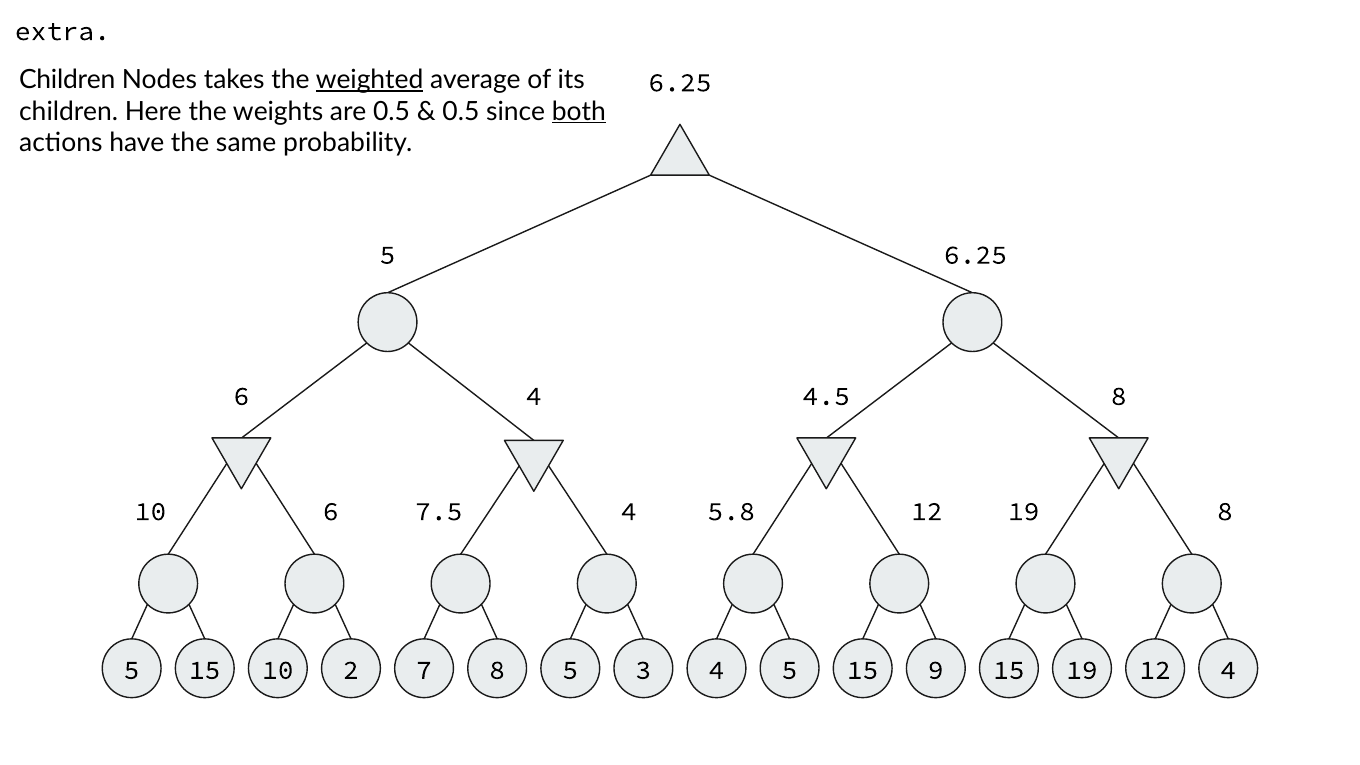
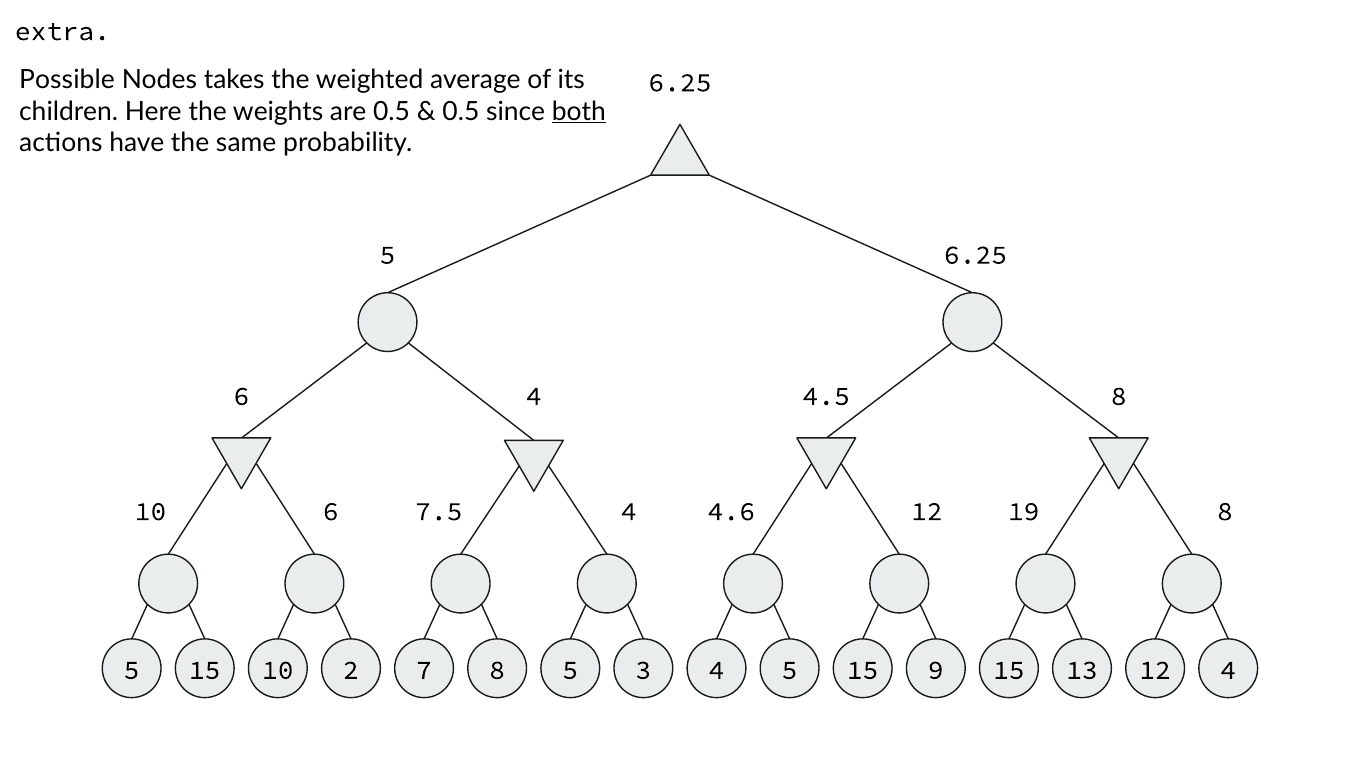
Children: Children -> Possible (67, 80)
weighted underline: present -> none (370, 80)
5.8: 5.8 -> 4.6 (731, 511)
15 19: 19 -> 13 (1082, 670)
